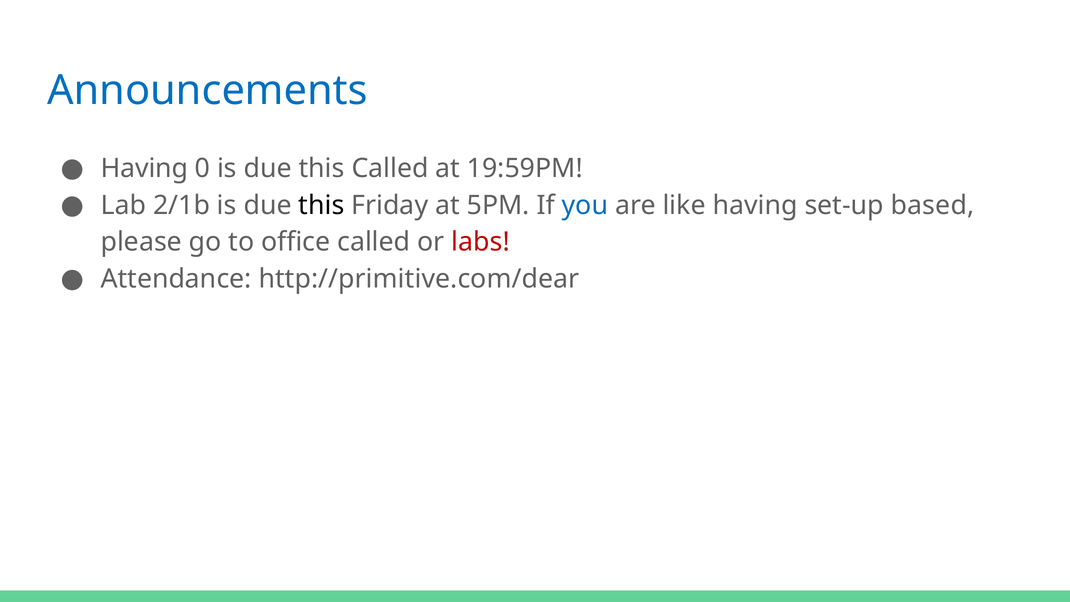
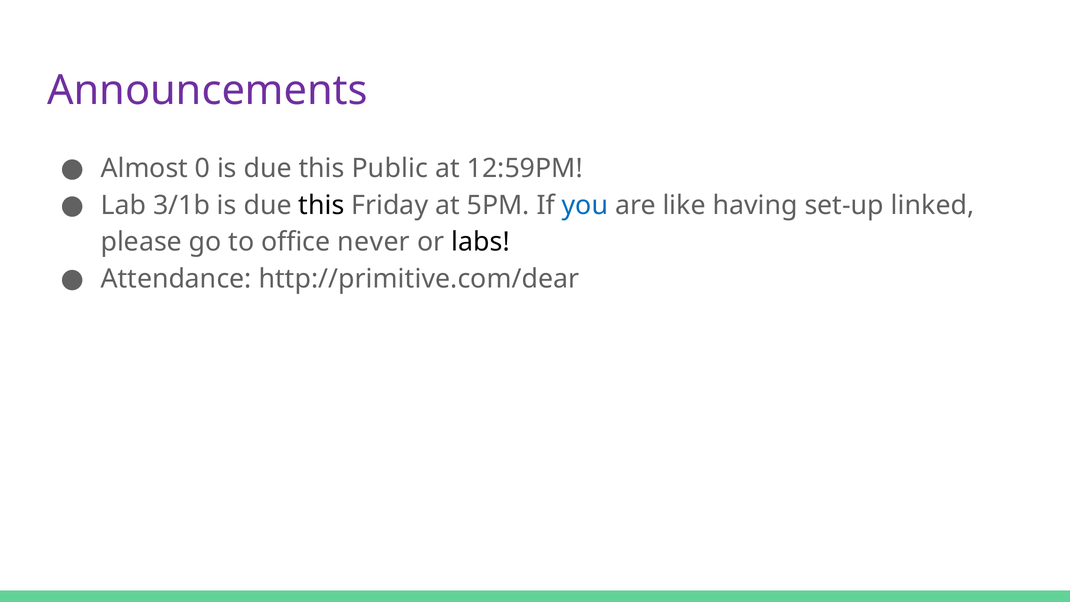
Announcements colour: blue -> purple (208, 91)
Having: Having -> Almost (144, 168)
this Called: Called -> Public (390, 168)
19:59PM: 19:59PM -> 12:59PM (525, 168)
2/1b: 2/1b -> 3/1b (182, 205)
based: based -> linked (933, 205)
office called: called -> never (374, 242)
labs colour: red -> black (481, 242)
